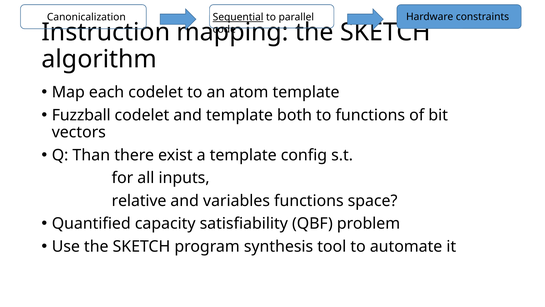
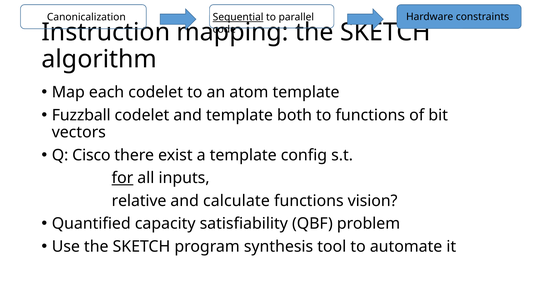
Than: Than -> Cisco (91, 155)
for underline: none -> present (122, 178)
variables: variables -> calculate (236, 201)
space: space -> vision (373, 201)
